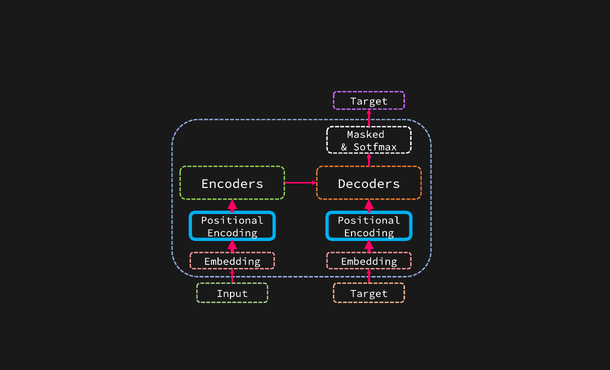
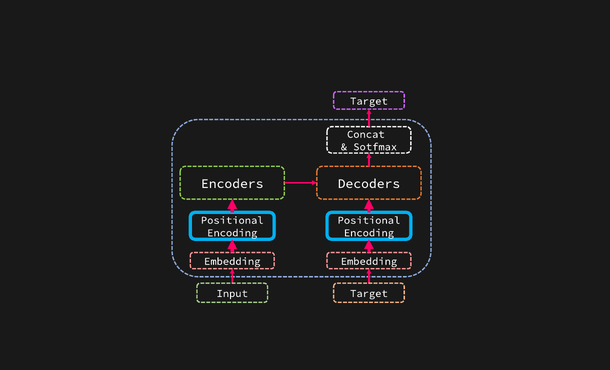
Masked: Masked -> Concat (366, 134)
